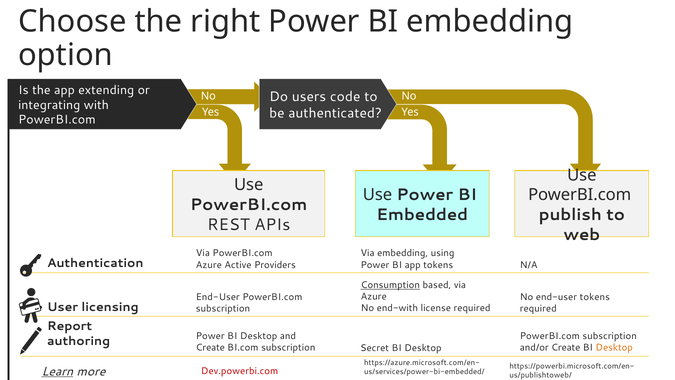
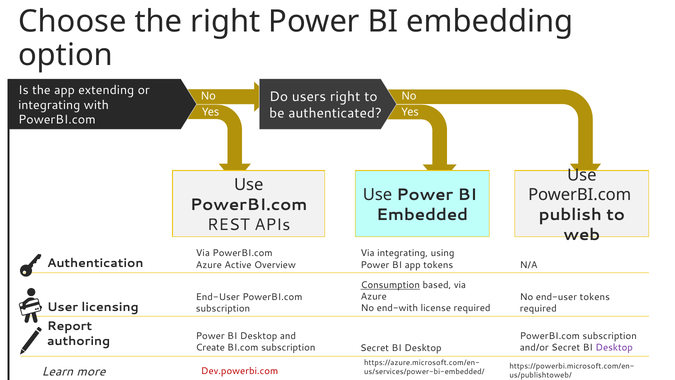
users code: code -> right (345, 97)
Via embedding: embedding -> integrating (403, 253)
Providers: Providers -> Overview (275, 265)
and/or Create: Create -> Secret (566, 348)
Desktop colour: orange -> purple (614, 348)
Learn underline: present -> none (57, 371)
